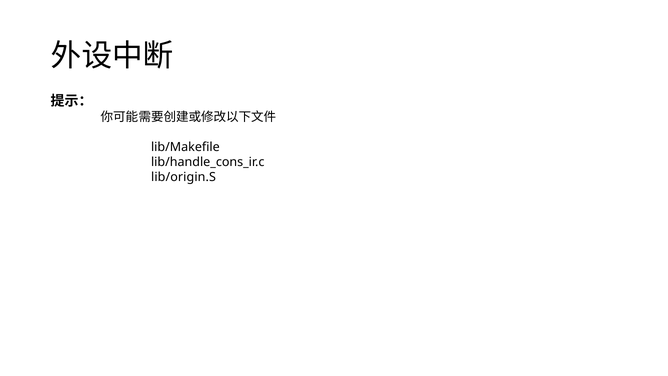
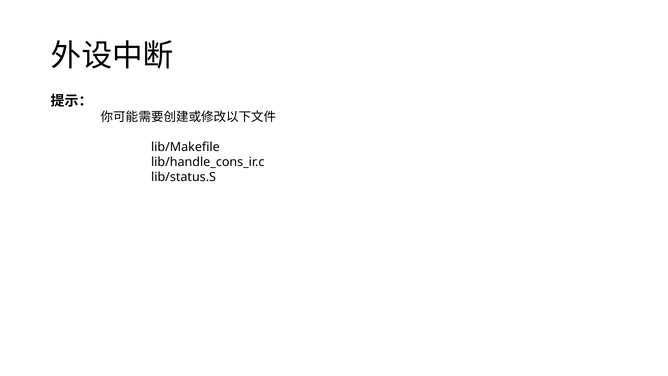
lib/origin.S: lib/origin.S -> lib/status.S (184, 177)
